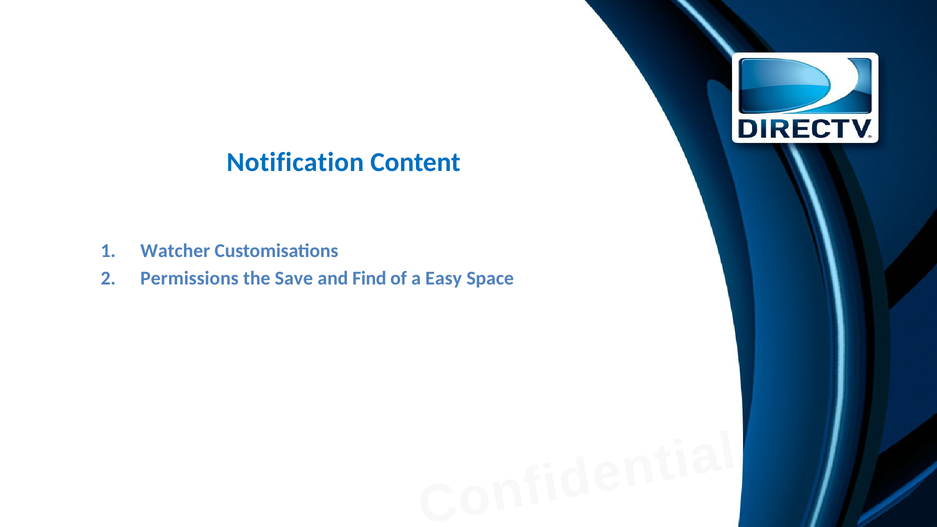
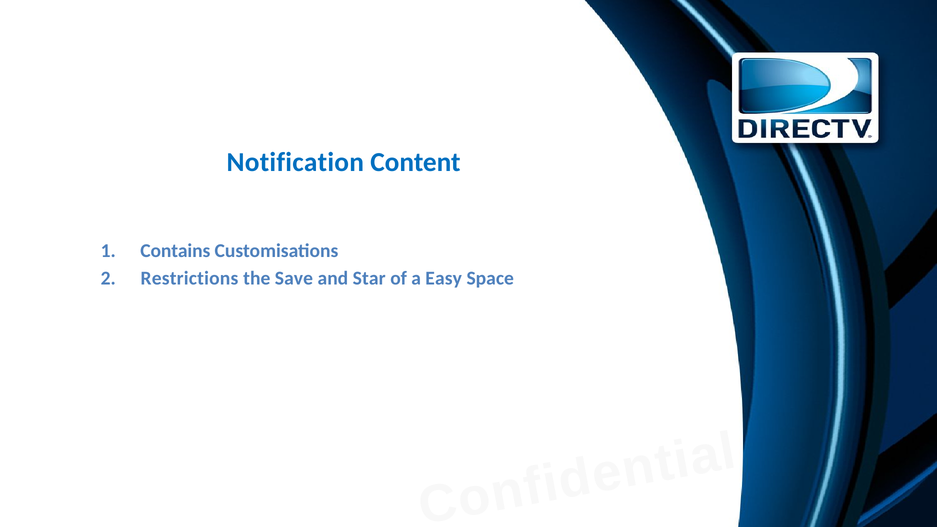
Watcher: Watcher -> Contains (175, 251)
Permissions: Permissions -> Restrictions (189, 278)
Find: Find -> Star (369, 278)
